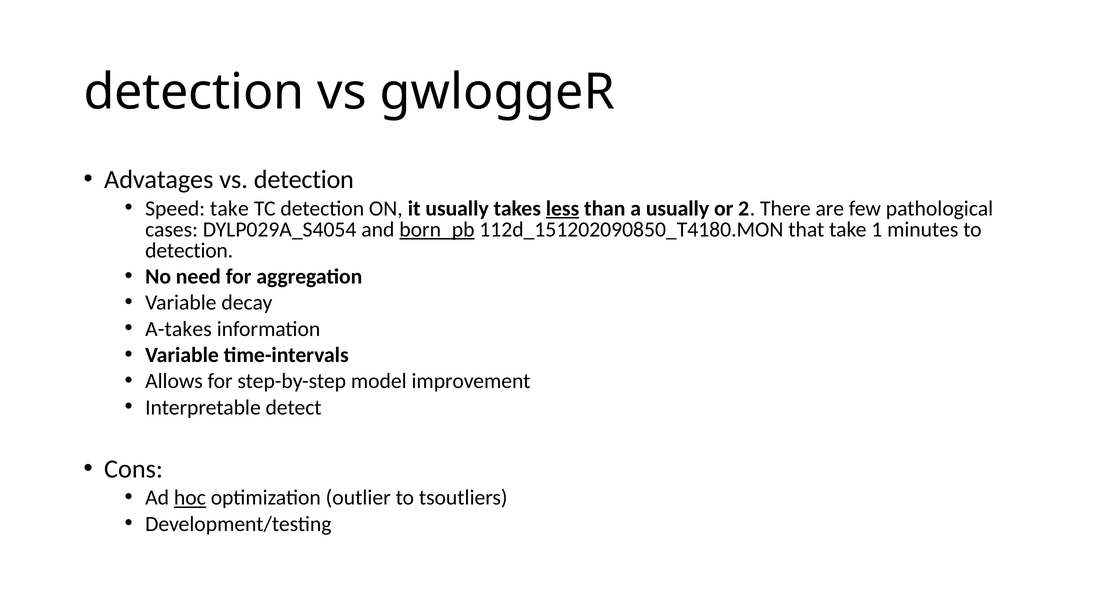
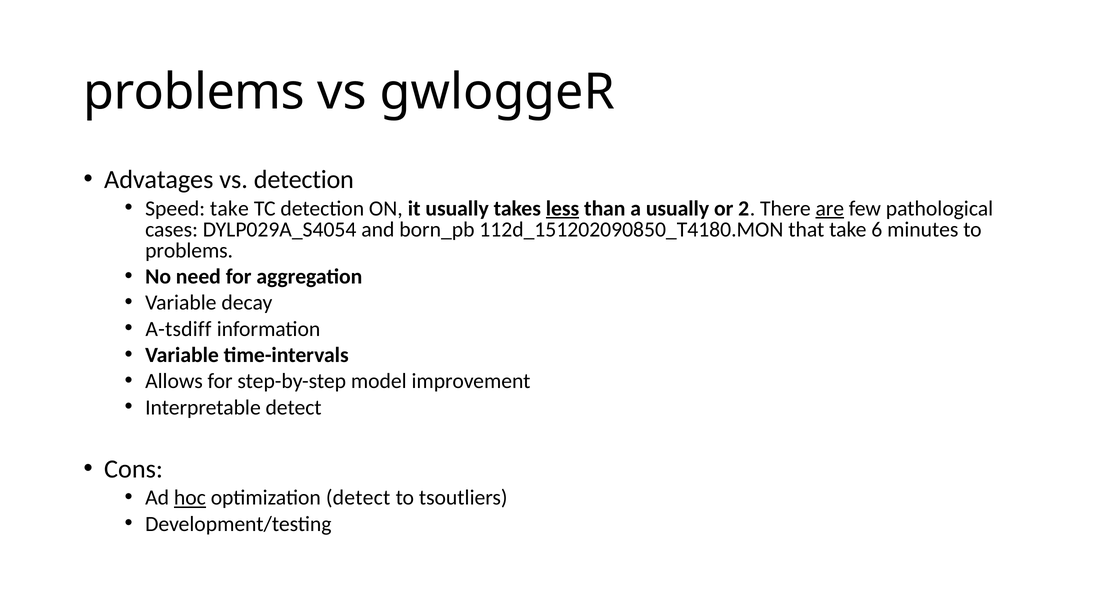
detection: detection -> problems (194, 92)
are underline: none -> present (830, 209)
born_pb underline: present -> none (437, 230)
1: 1 -> 6 (877, 230)
detection: detection -> problems (189, 251)
A-takes: A-takes -> A-tsdiff (178, 329)
optimization outlier: outlier -> detect (358, 498)
